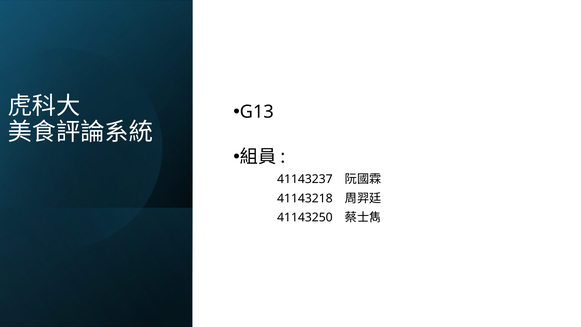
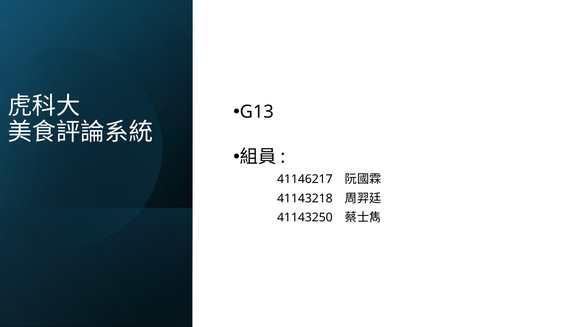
41143237: 41143237 -> 41146217 (305, 179)
